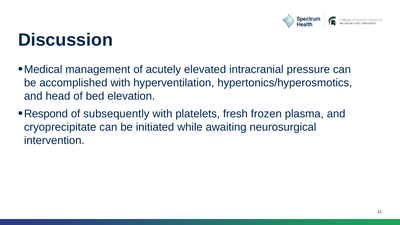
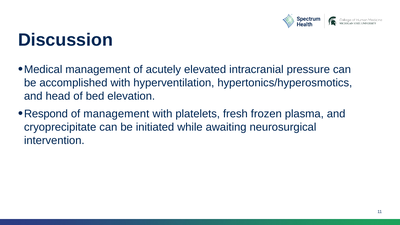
of subsequently: subsequently -> management (116, 114)
